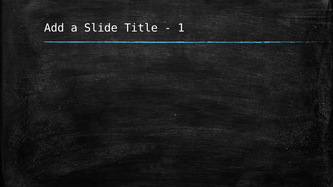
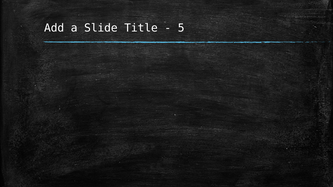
1: 1 -> 5 (181, 28)
